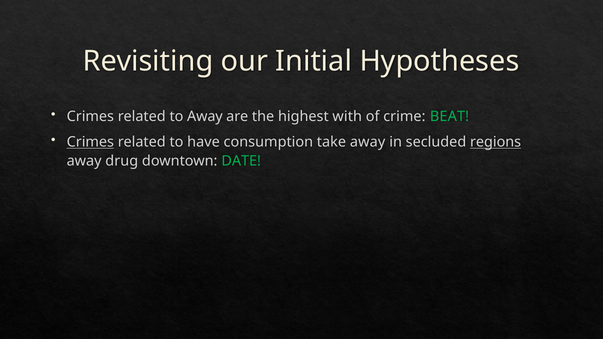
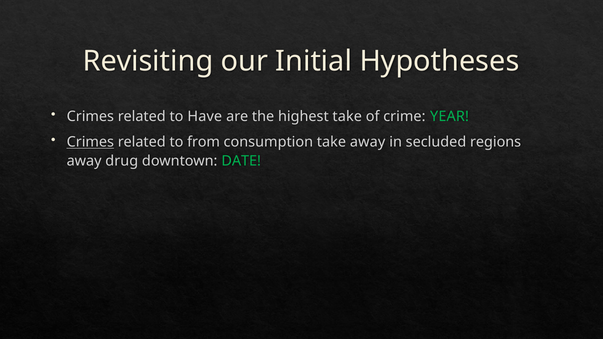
to Away: Away -> Have (205, 116)
highest with: with -> take (347, 116)
BEAT: BEAT -> YEAR (449, 116)
have: have -> from (204, 142)
regions underline: present -> none (496, 142)
